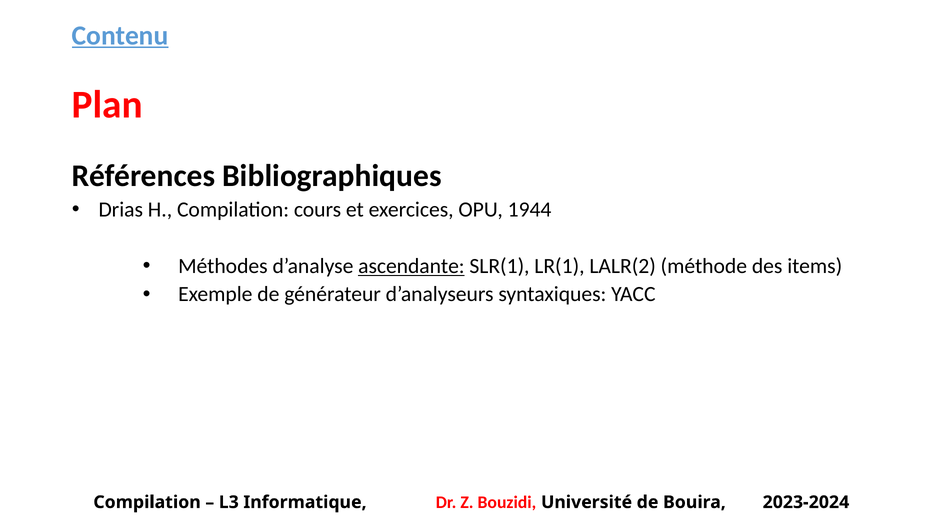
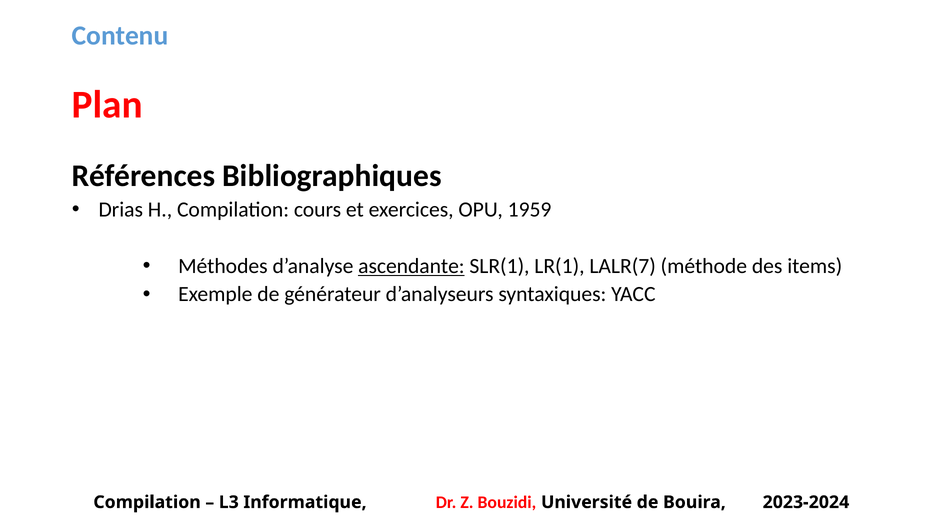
Contenu underline: present -> none (120, 35)
1944: 1944 -> 1959 (530, 210)
LALR(2: LALR(2 -> LALR(7 (623, 266)
